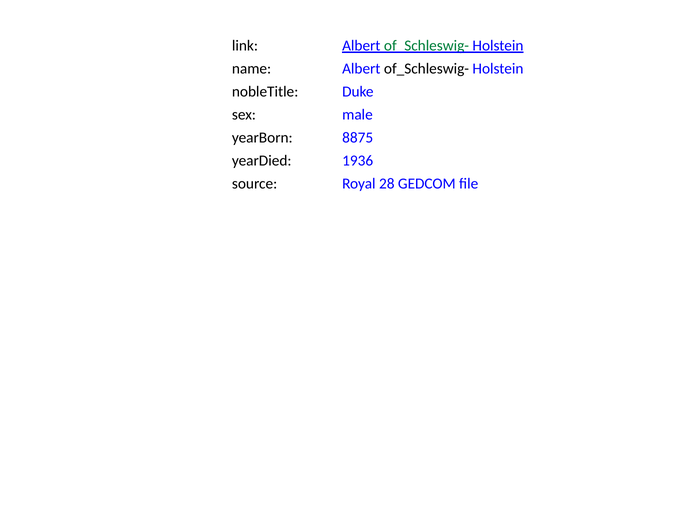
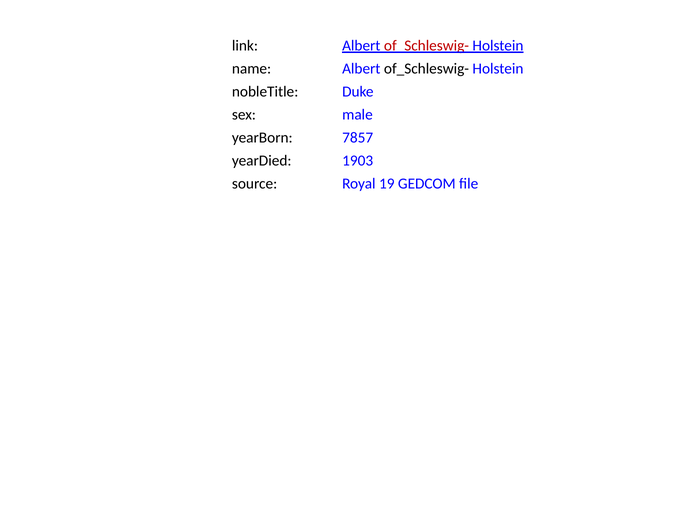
of_Schleswig- colour: green -> red (427, 45)
8875: 8875 -> 7857 (358, 137)
1936: 1936 -> 1903 (358, 160)
28: 28 -> 19 (387, 183)
